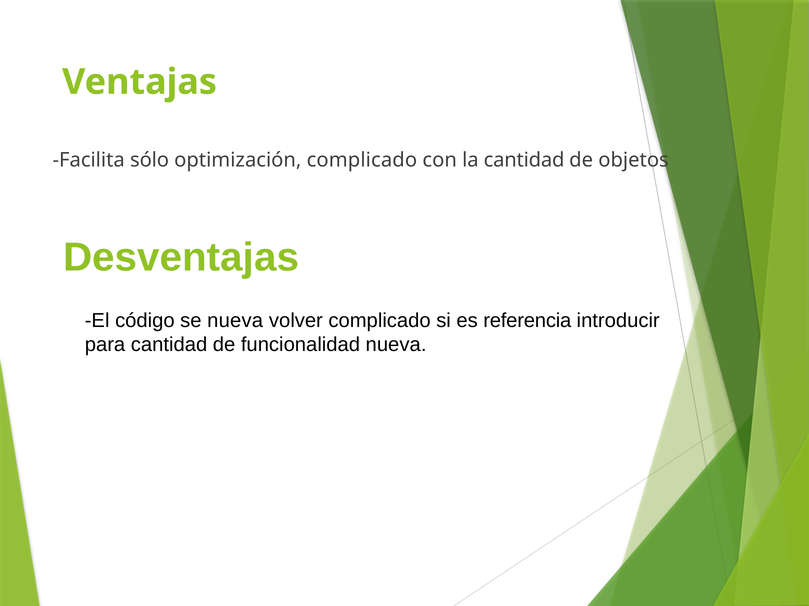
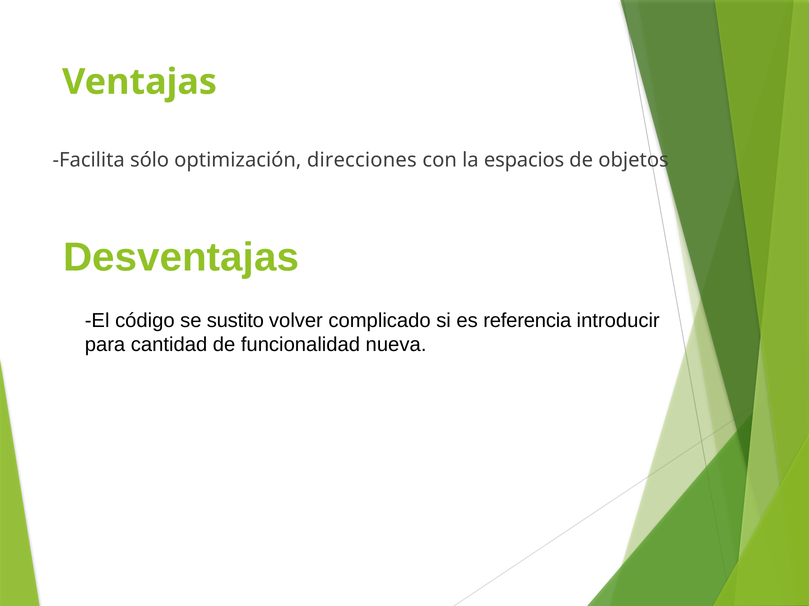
optimización complicado: complicado -> direcciones (362, 160)
la cantidad: cantidad -> espacios (524, 160)
se nueva: nueva -> sustito (235, 321)
